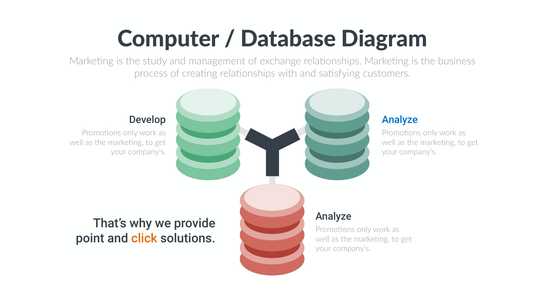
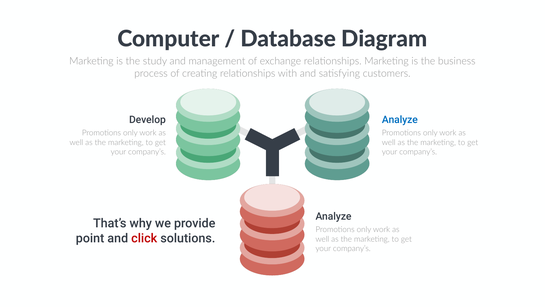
click colour: orange -> red (144, 238)
